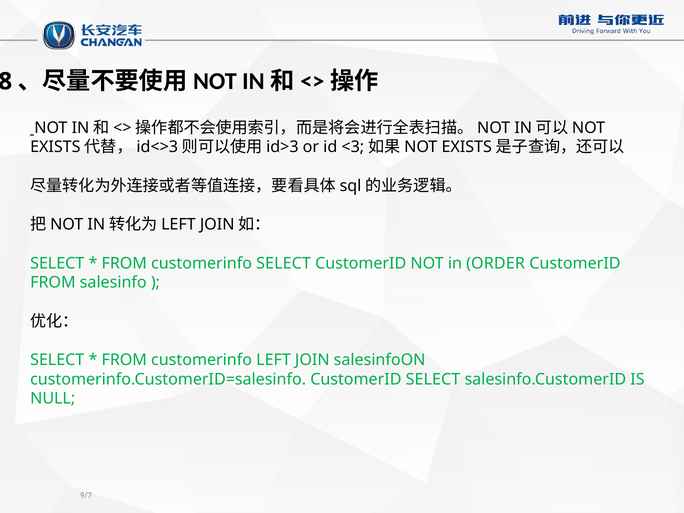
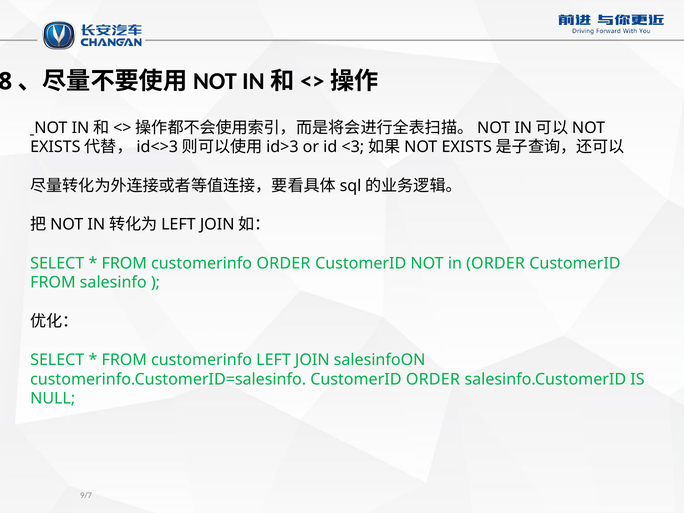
customerinfo SELECT: SELECT -> ORDER (283, 263)
CustomerID SELECT: SELECT -> ORDER (433, 379)
